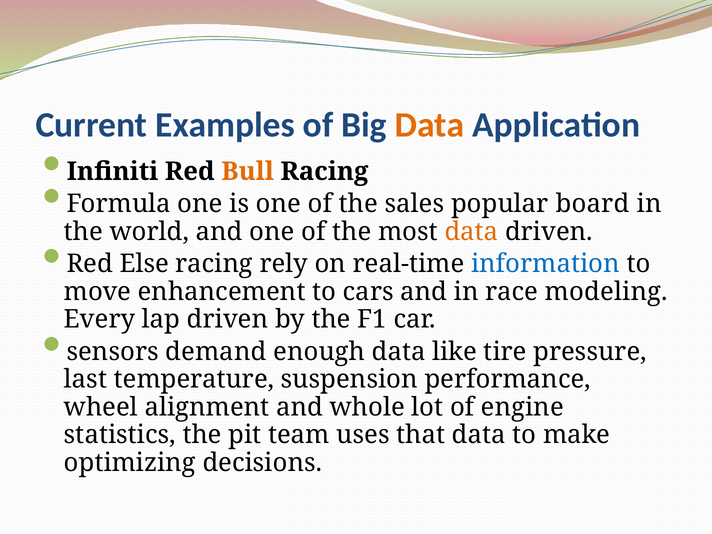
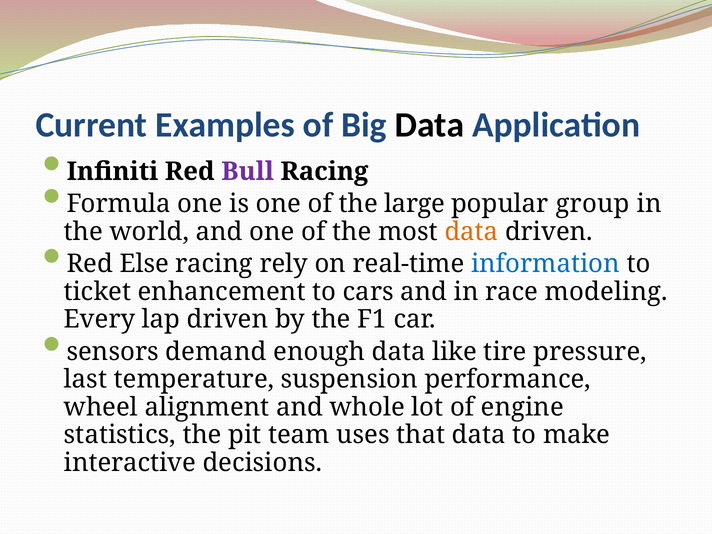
Data colour: orange -> black (430, 125)
Bull colour: orange -> purple (248, 171)
sales: sales -> large (415, 204)
board: board -> group (593, 204)
move: move -> ticket (98, 292)
optimizing: optimizing -> interactive (130, 463)
